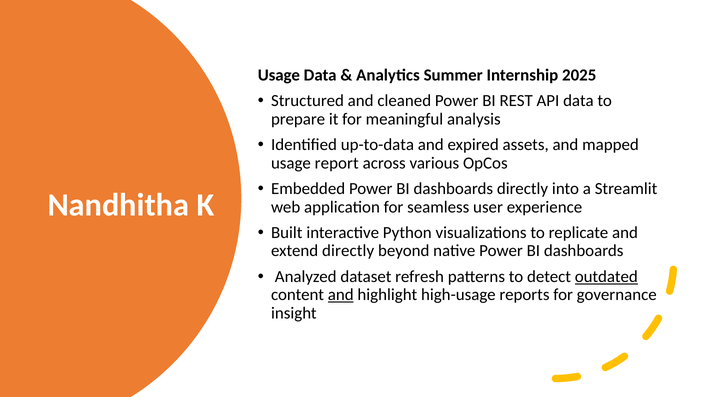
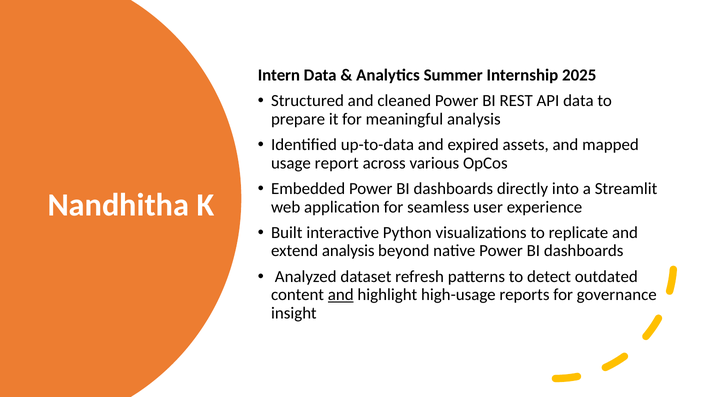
Usage: Usage -> Intern (279, 75)
extend directly: directly -> analysis (348, 251)
outdated underline: present -> none (606, 277)
